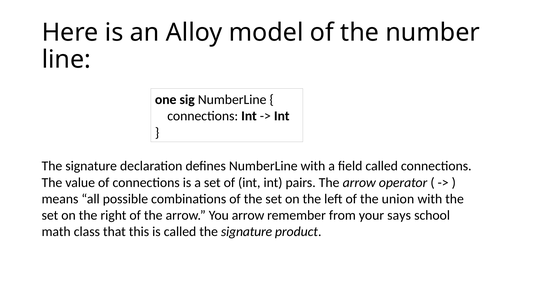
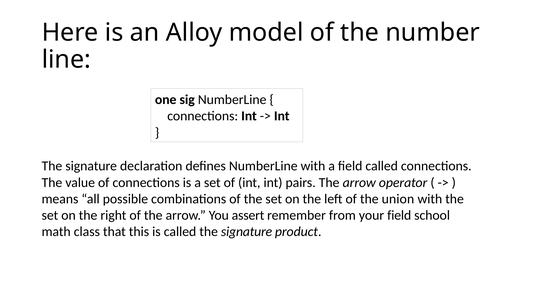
You arrow: arrow -> assert (248, 215)
your says: says -> field (399, 215)
